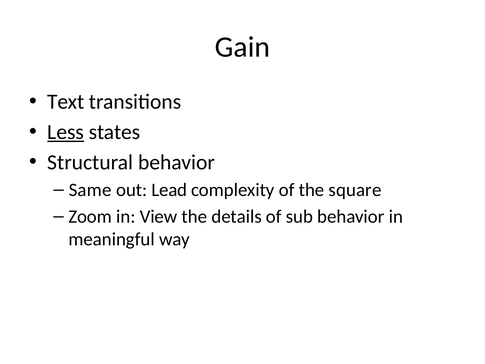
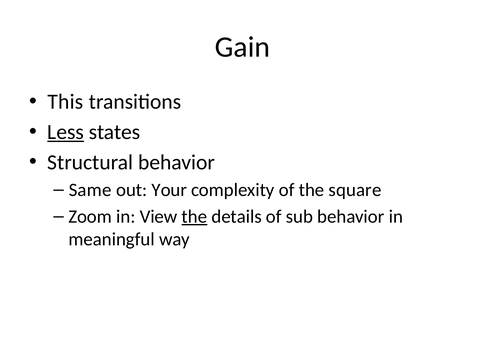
Text: Text -> This (66, 102)
Lead: Lead -> Your (169, 190)
the underline: none -> present (194, 216)
